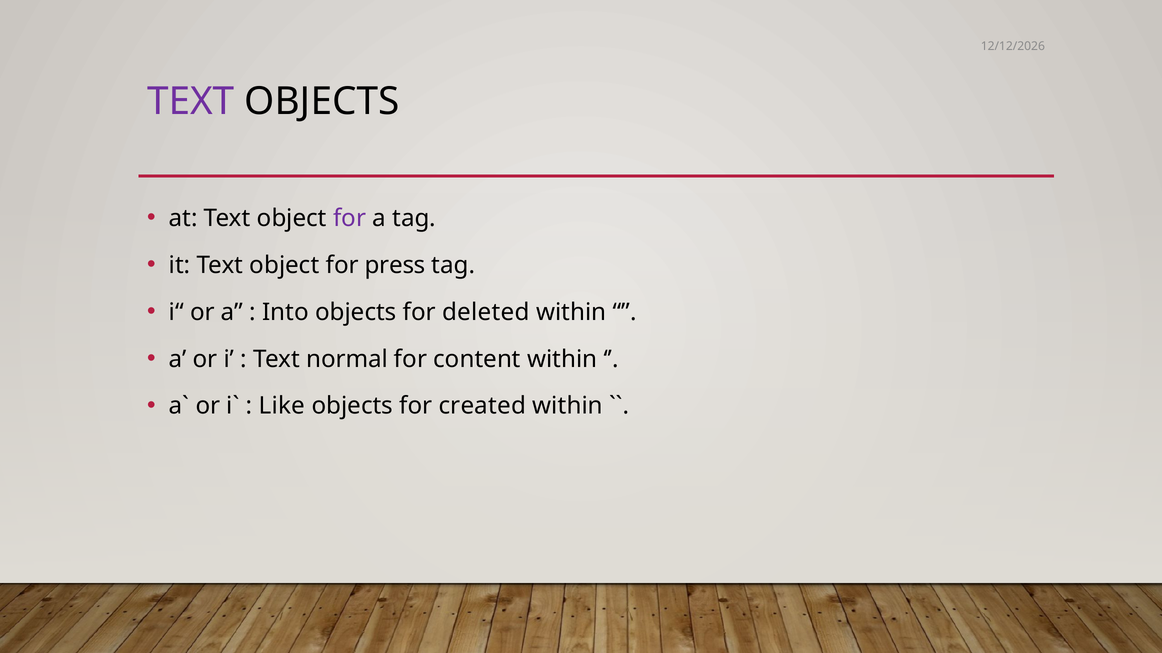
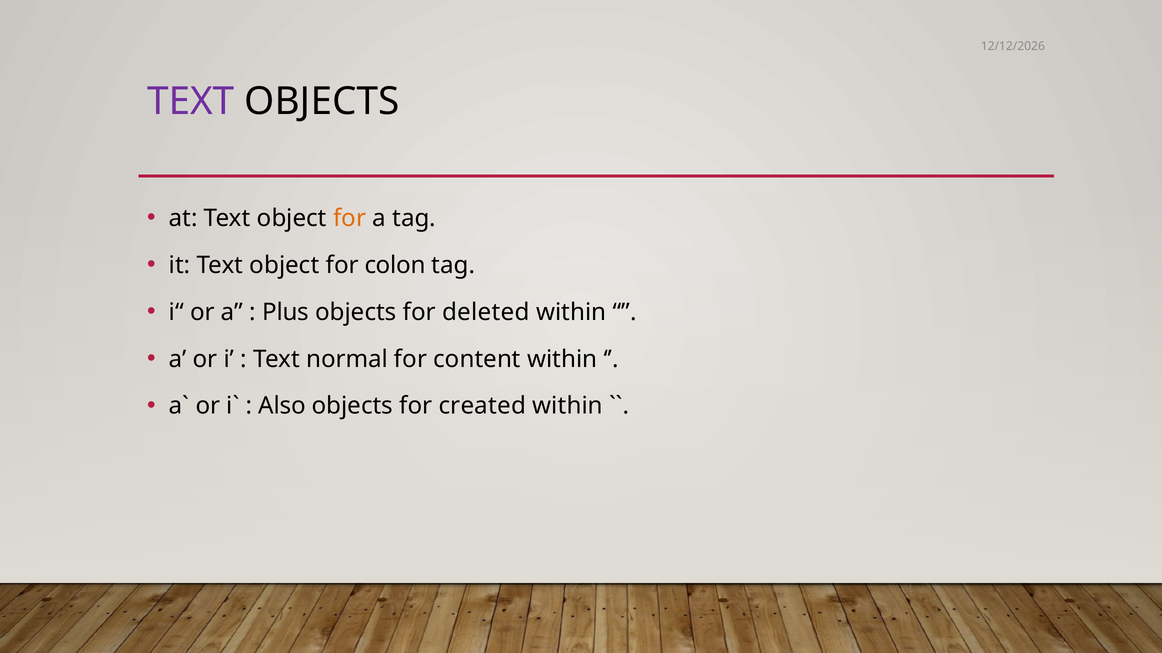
for colour: purple -> orange (350, 218)
press: press -> colon (395, 265)
Into: Into -> Plus (286, 312)
Like: Like -> Also (282, 406)
